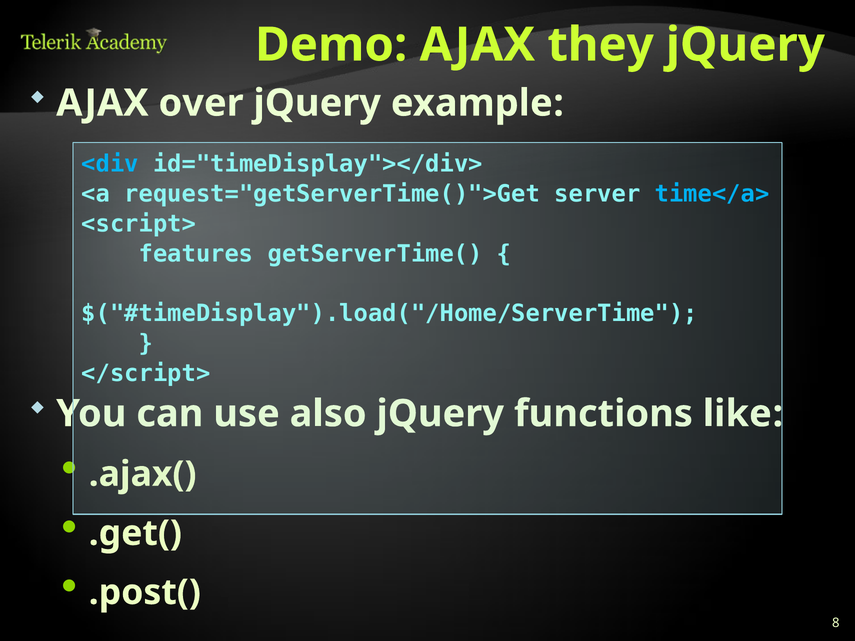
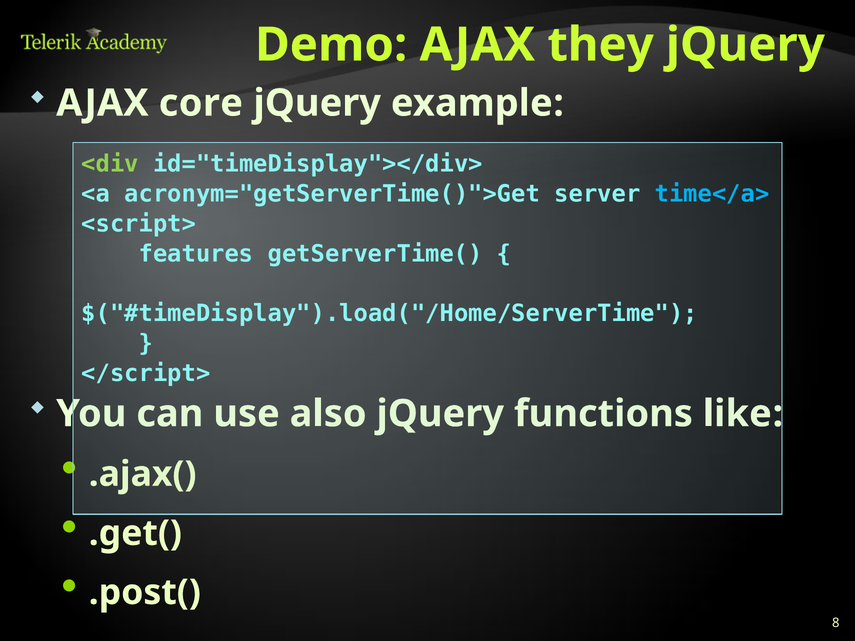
over: over -> core (201, 103)
<div colour: light blue -> light green (110, 164)
request="getServerTime()">Get: request="getServerTime()">Get -> acronym="getServerTime()">Get (332, 194)
